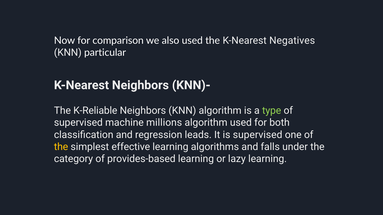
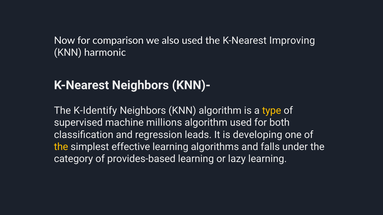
Negatives: Negatives -> Improving (292, 41)
particular: particular -> harmonic (105, 53)
K-Reliable: K-Reliable -> K-Identify (95, 111)
type colour: light green -> yellow (272, 111)
is supervised: supervised -> developing (258, 135)
